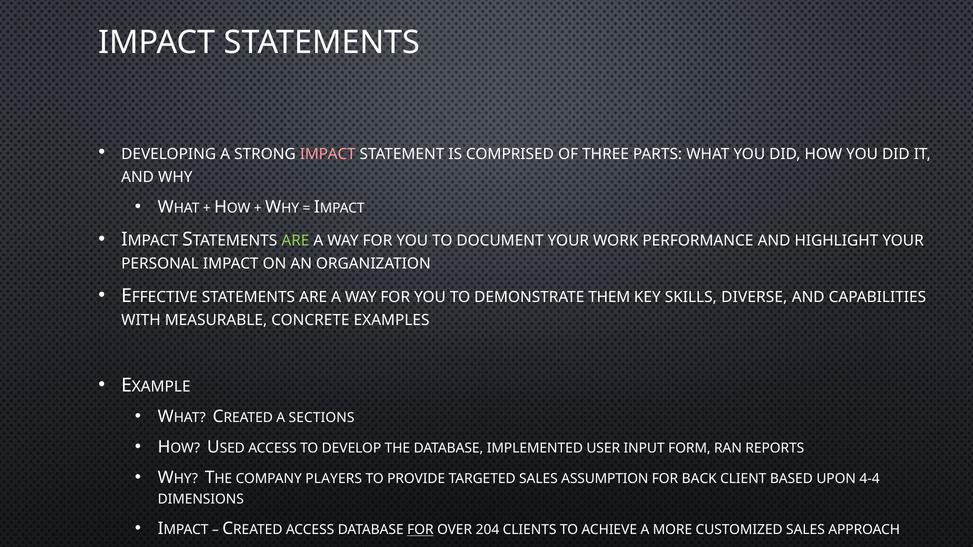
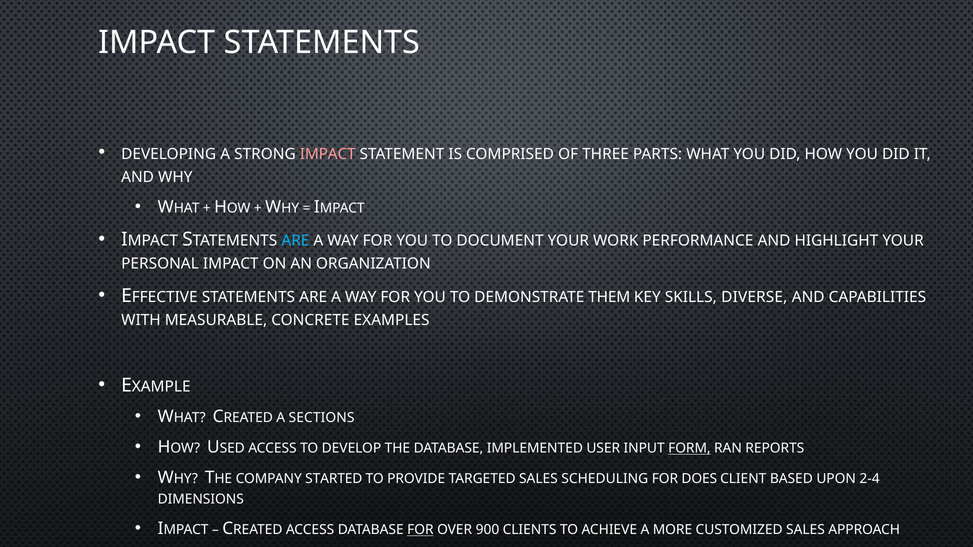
ARE colour: light green -> light blue (295, 241)
FORM underline: none -> present (689, 449)
PLAYERS: PLAYERS -> STARTED (334, 479)
ASSUMPTION: ASSUMPTION -> SCHEDULING (605, 479)
BACK: BACK -> DOES (699, 479)
4-4: 4-4 -> 2-4 (870, 479)
204: 204 -> 900 (487, 530)
